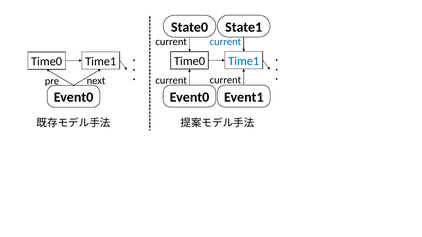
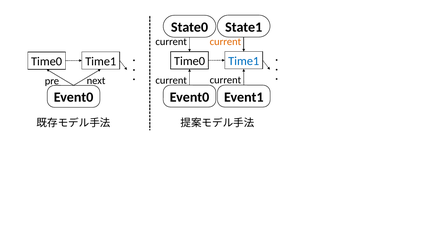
current colour: blue -> orange (225, 42)
